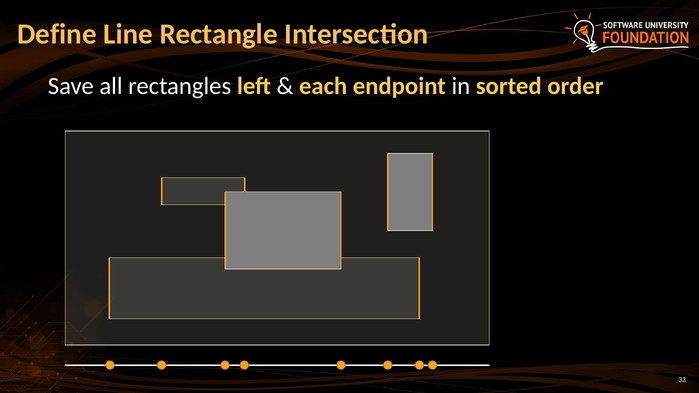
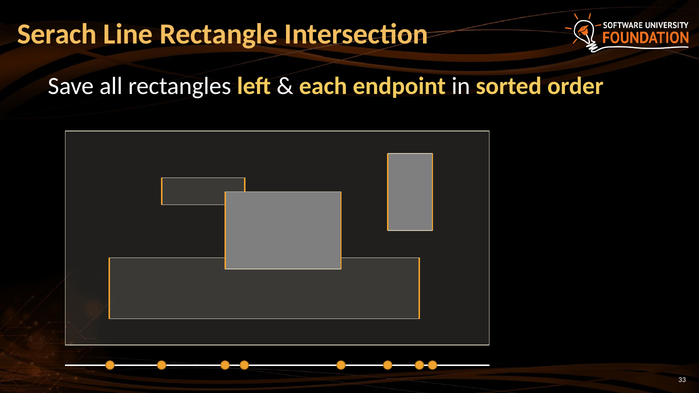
Define: Define -> Serach (57, 34)
